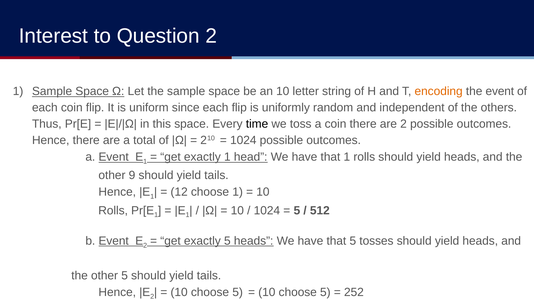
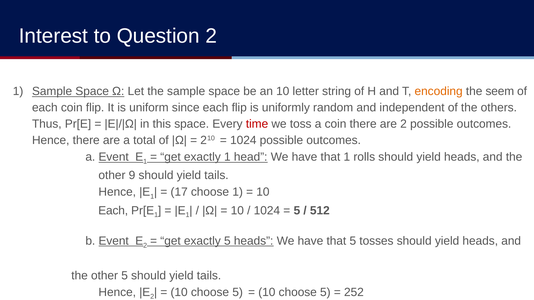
the event: event -> seem (500, 91)
time colour: black -> red (257, 124)
12: 12 -> 17 (179, 192)
Rolls: Rolls -> Each (113, 211)
